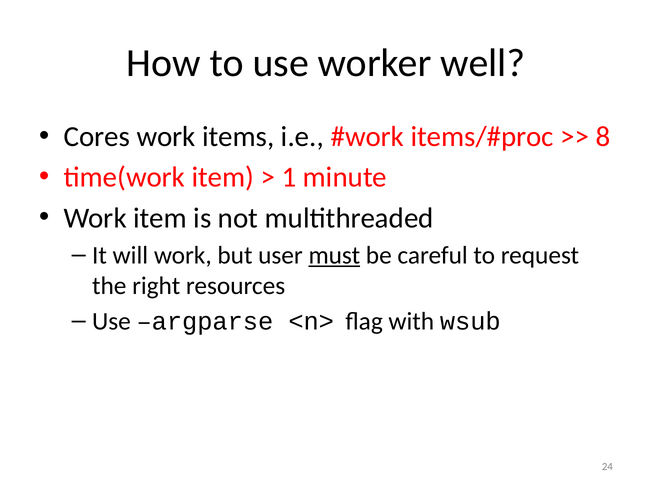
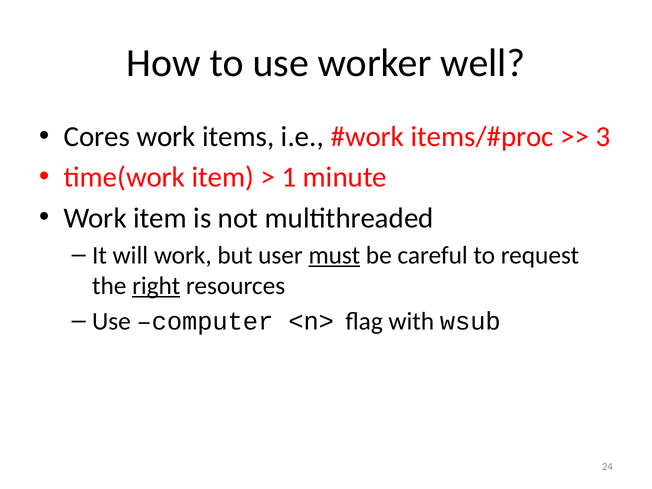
8: 8 -> 3 (603, 137)
right underline: none -> present (156, 286)
argparse: argparse -> computer (205, 321)
